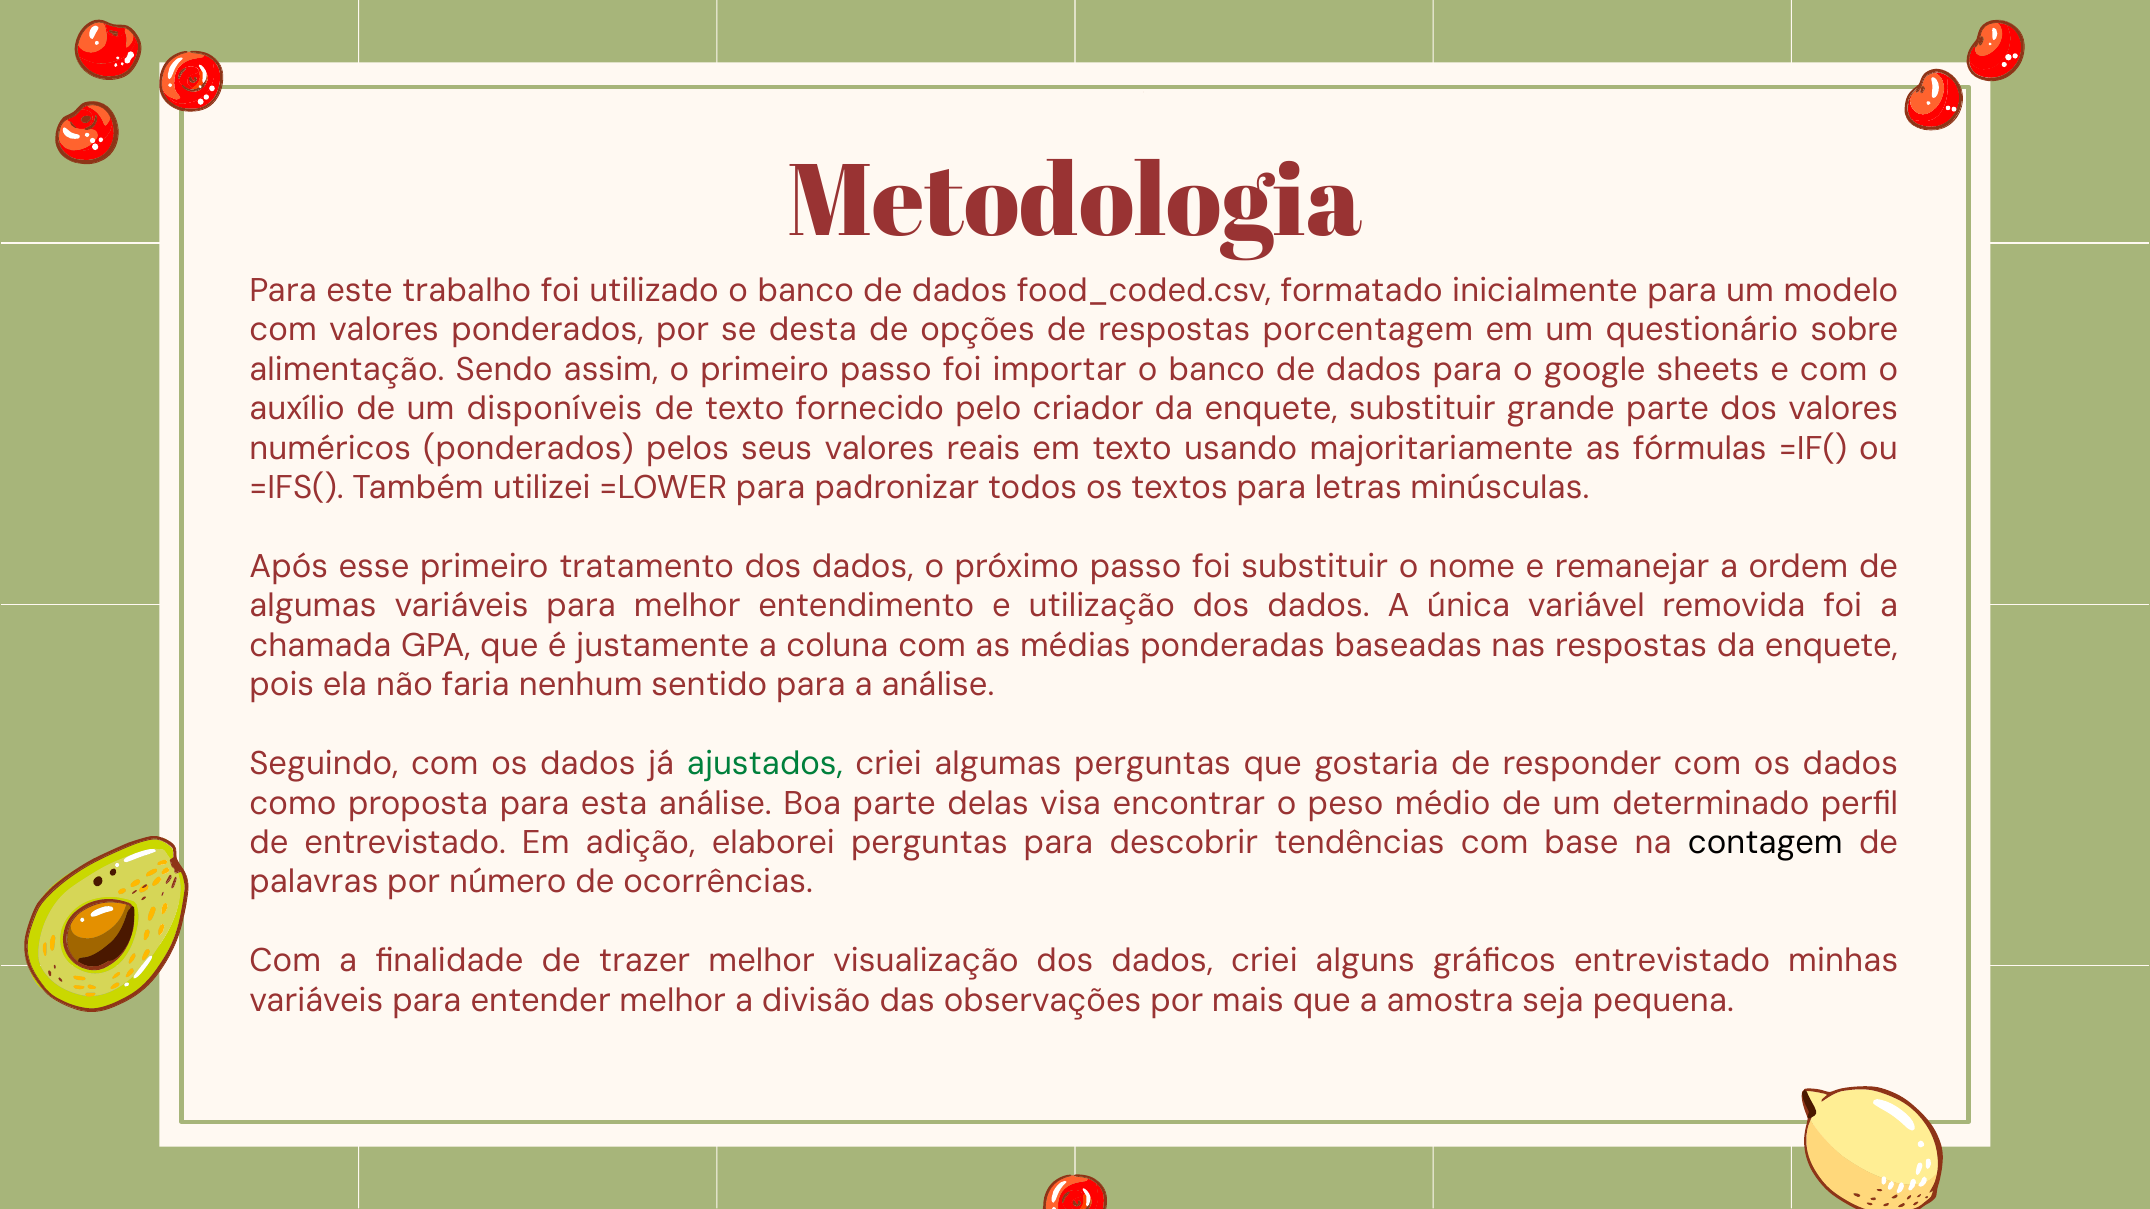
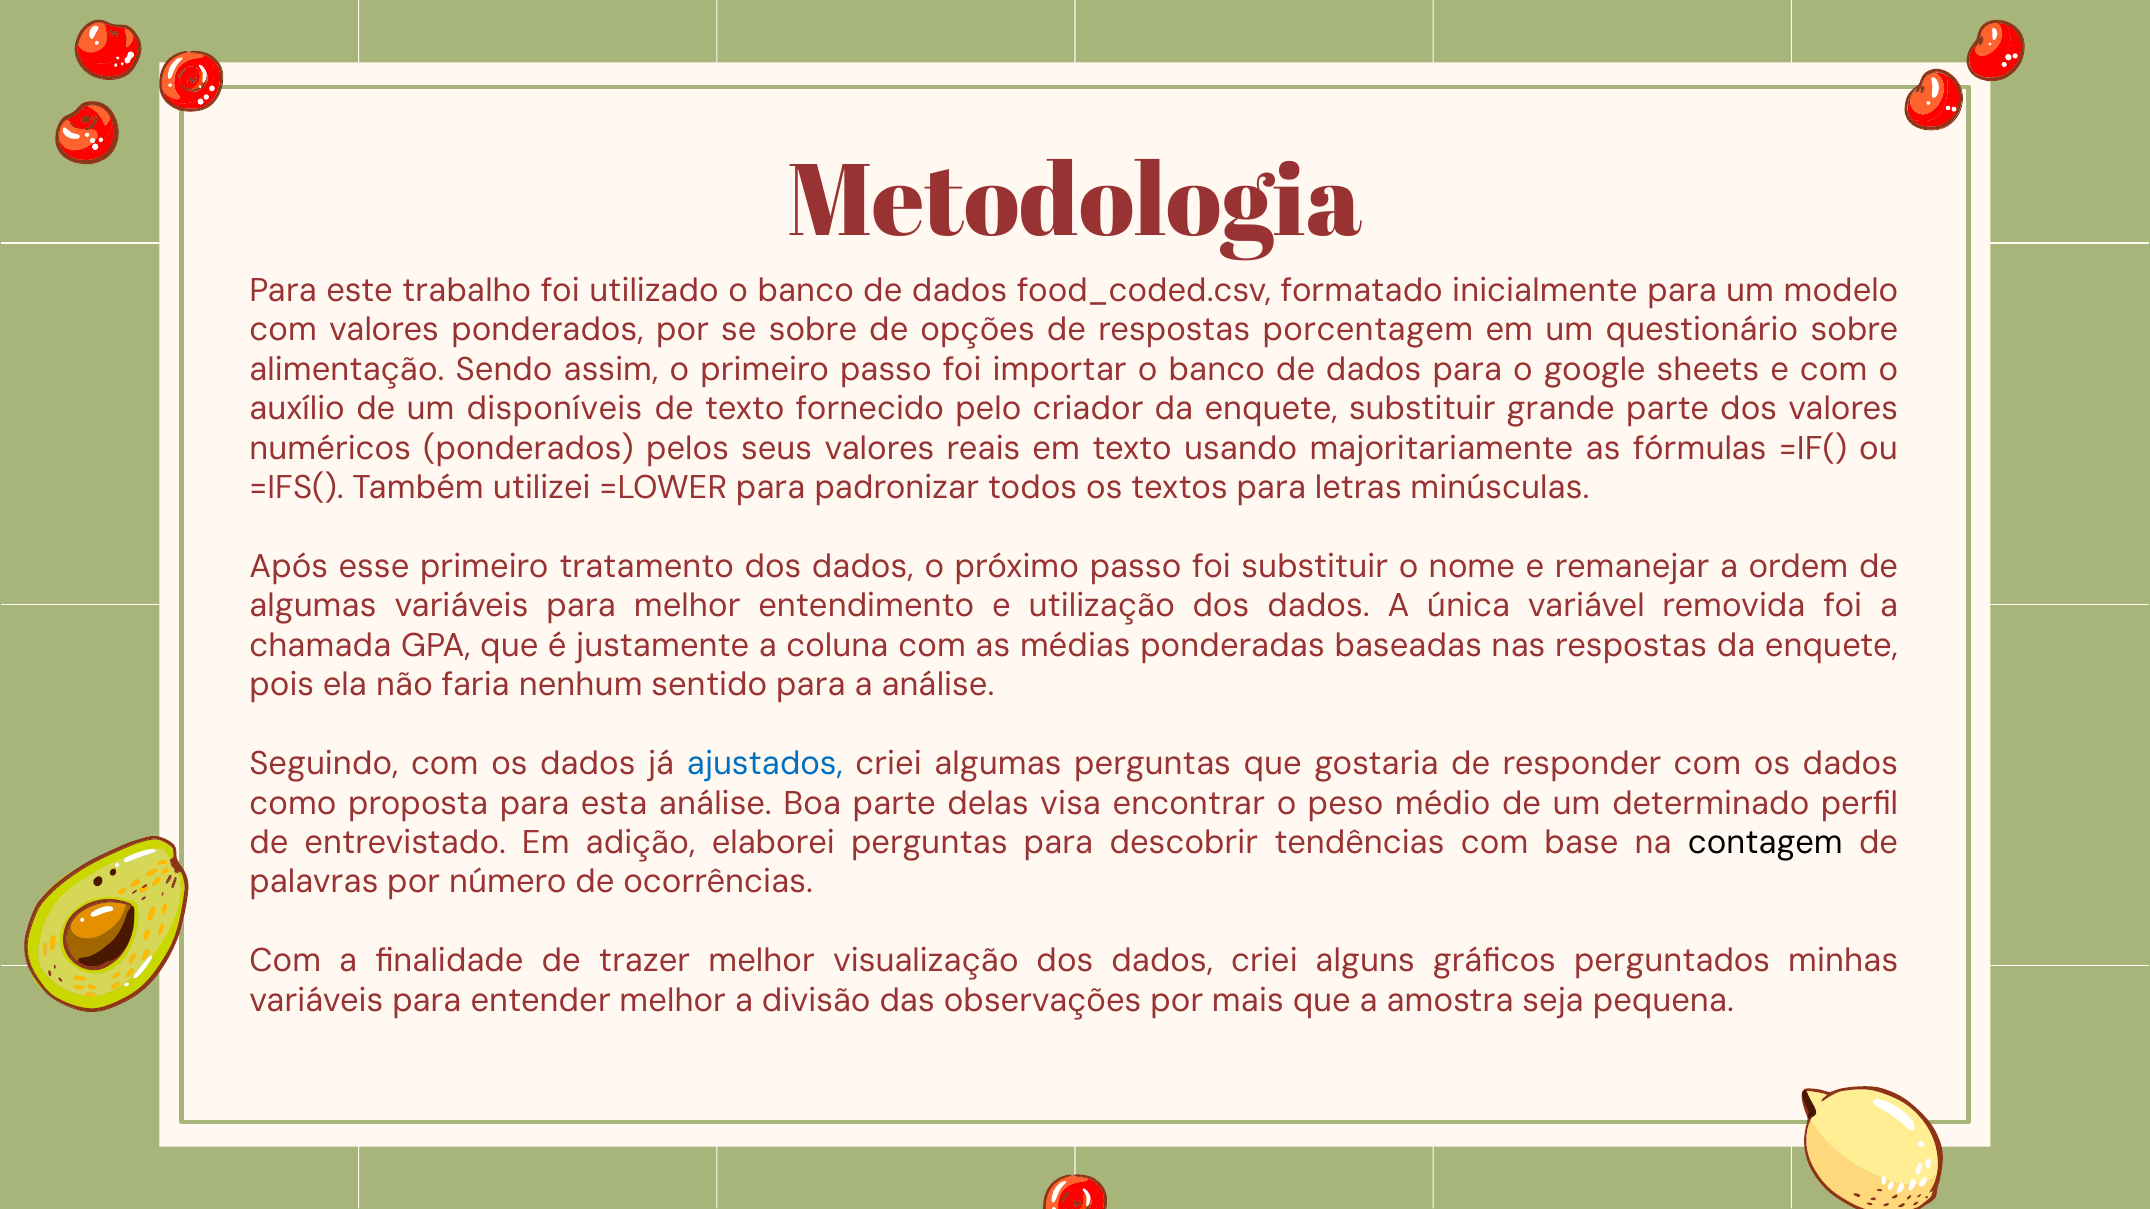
se desta: desta -> sobre (813, 330)
ajustados colour: green -> blue (765, 764)
gráficos entrevistado: entrevistado -> perguntados (1672, 961)
